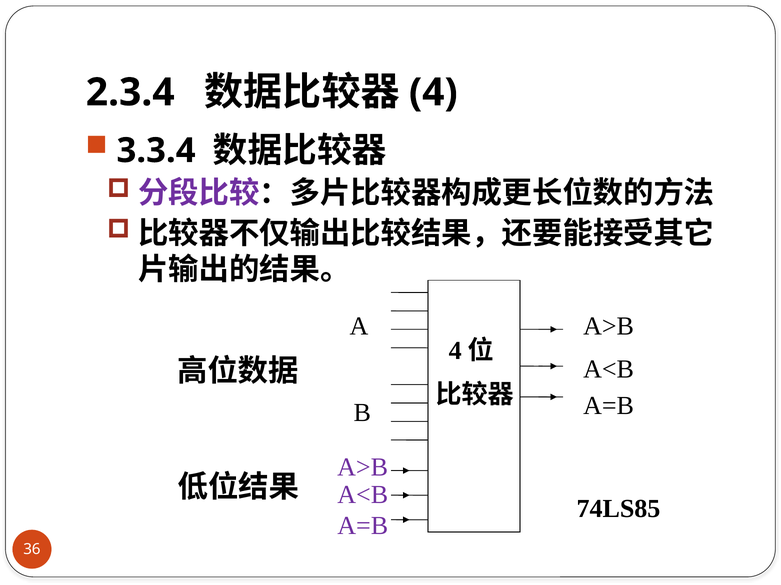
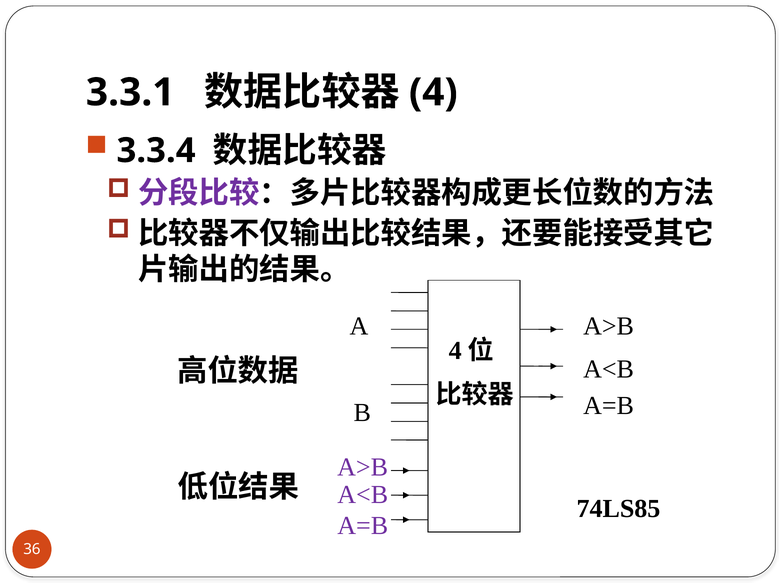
2.3.4: 2.3.4 -> 3.3.1 (130, 93)
